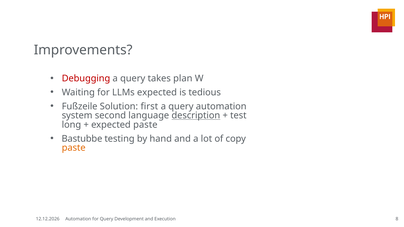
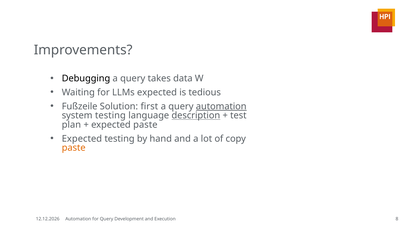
Debugging colour: red -> black (86, 79)
plan: plan -> data (183, 79)
automation underline: none -> present (221, 106)
system second: second -> testing (110, 116)
long: long -> plan (71, 125)
Bastubbe: Bastubbe -> Expected (82, 139)
